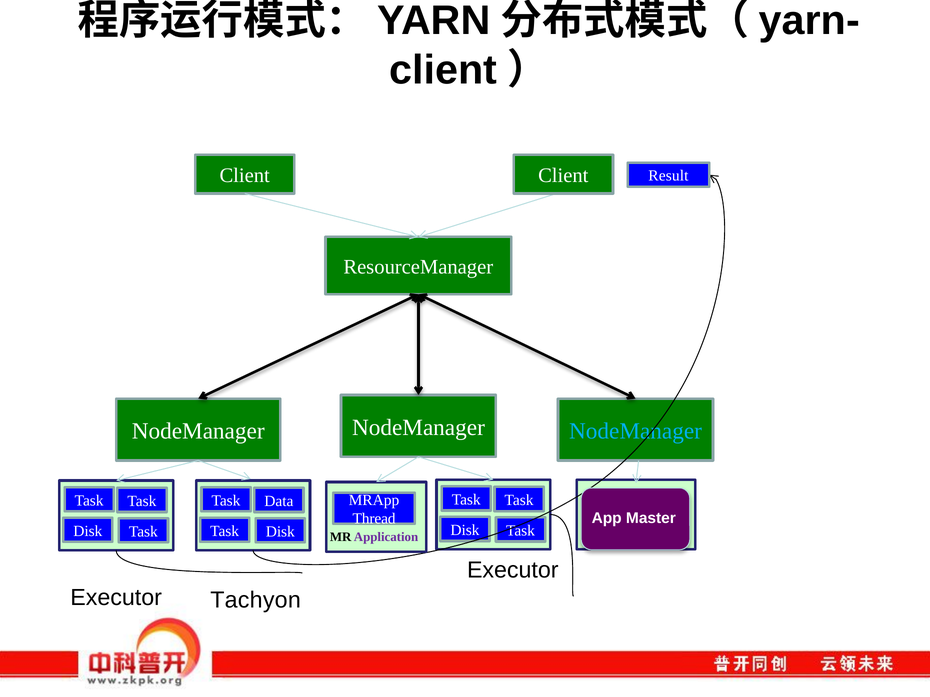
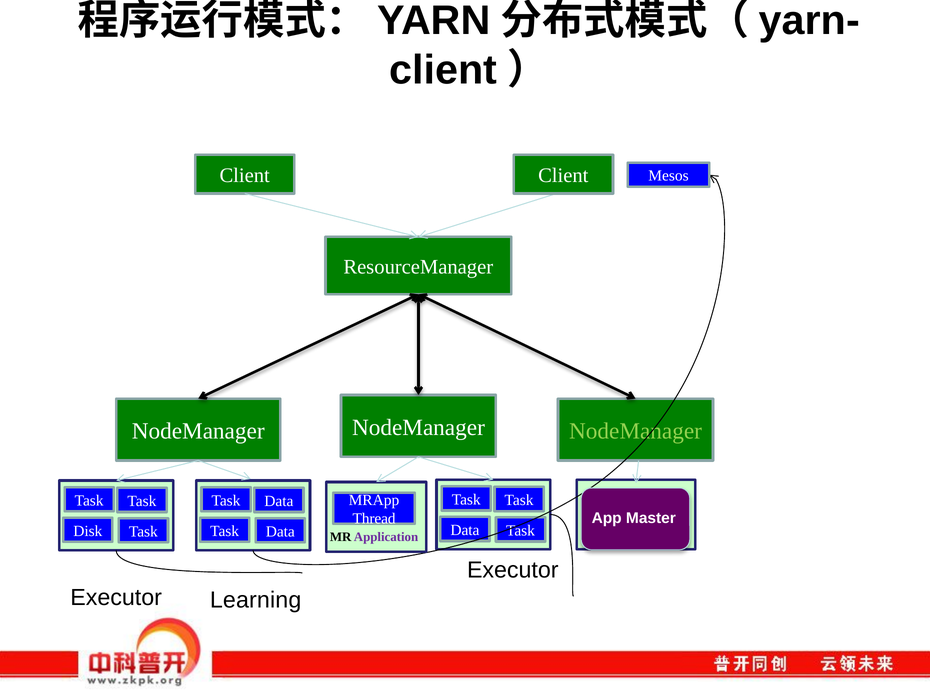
Result: Result -> Mesos (669, 176)
NodeManager colour: light blue -> light green (635, 431)
Disk: Disk -> Data (465, 530)
Disk: Disk -> Data (280, 532)
Tachyon: Tachyon -> Learning (256, 601)
